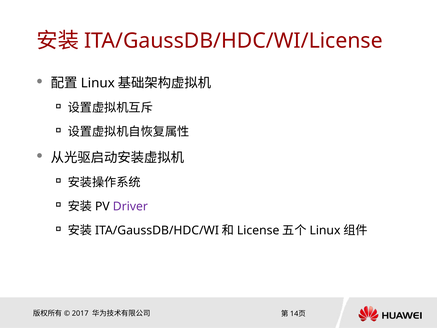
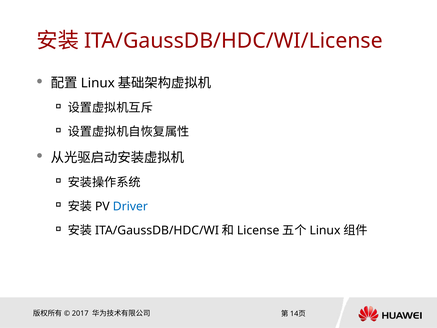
Driver colour: purple -> blue (130, 206)
